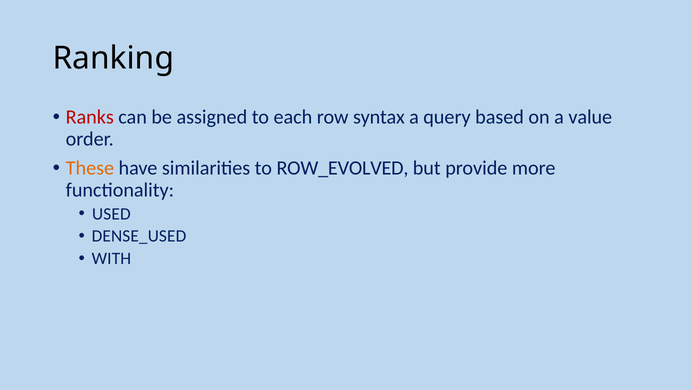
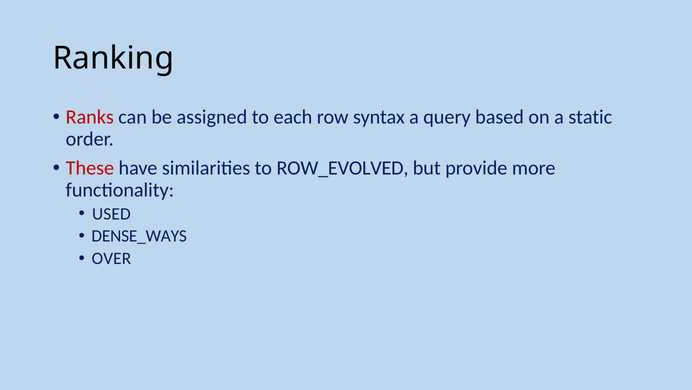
value: value -> static (590, 117)
These colour: orange -> red (90, 168)
DENSE_USED: DENSE_USED -> DENSE_WAYS (139, 236)
WITH: WITH -> OVER (111, 258)
